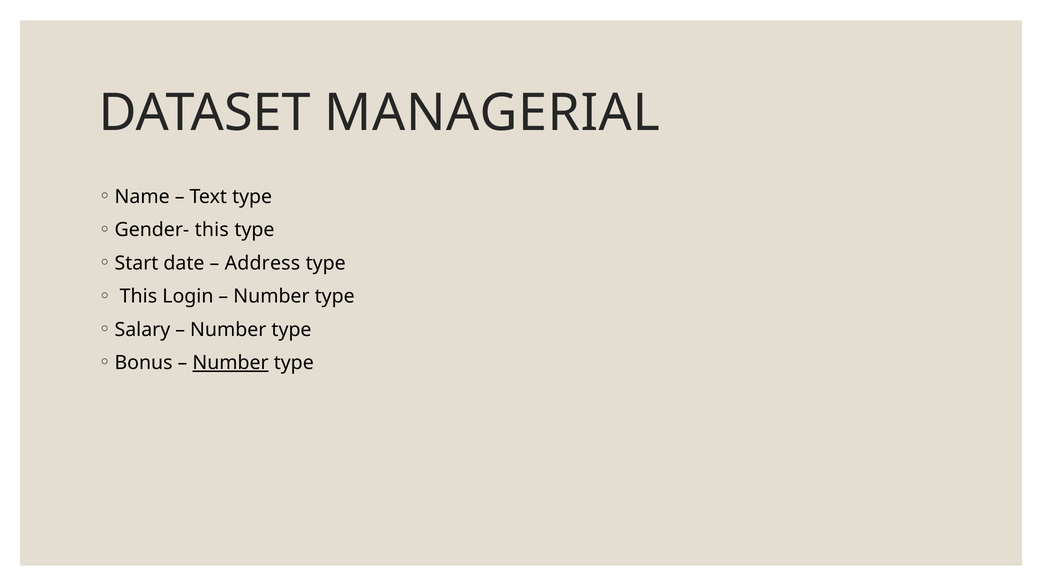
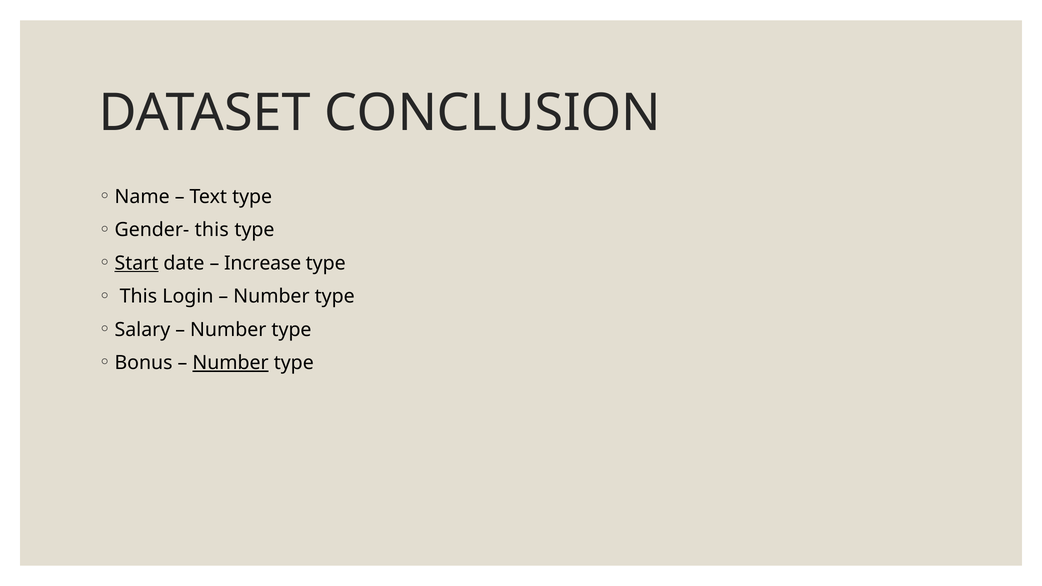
MANAGERIAL: MANAGERIAL -> CONCLUSION (493, 113)
Start underline: none -> present (137, 263)
Address: Address -> Increase (263, 263)
